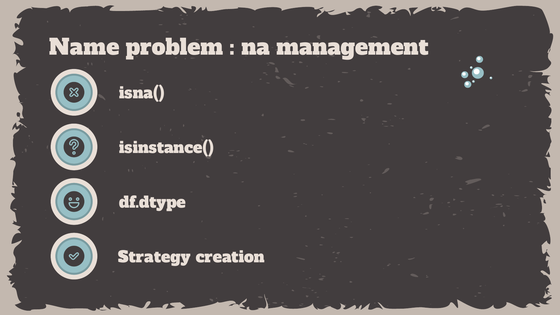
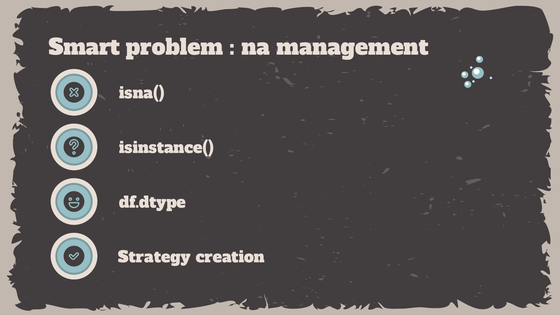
Name: Name -> Smart (84, 48)
